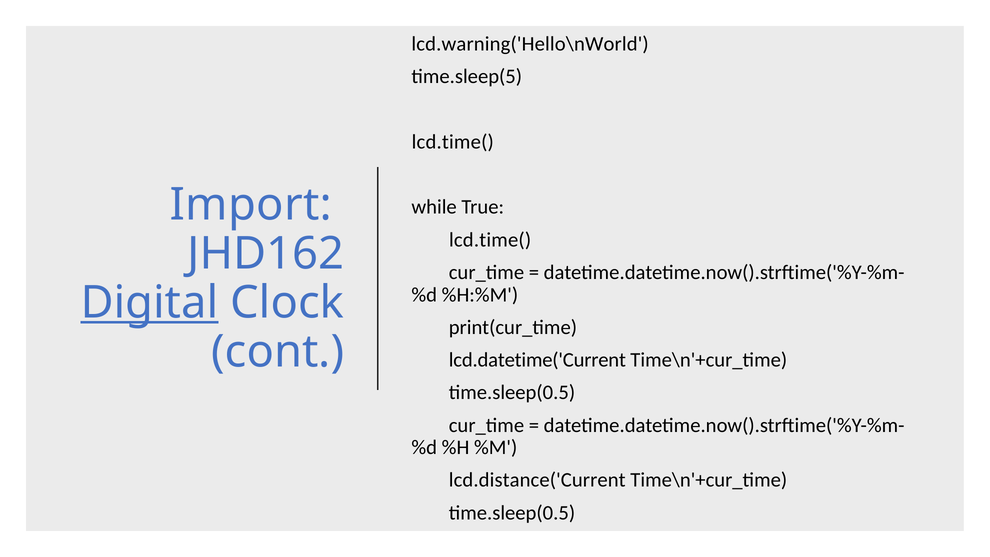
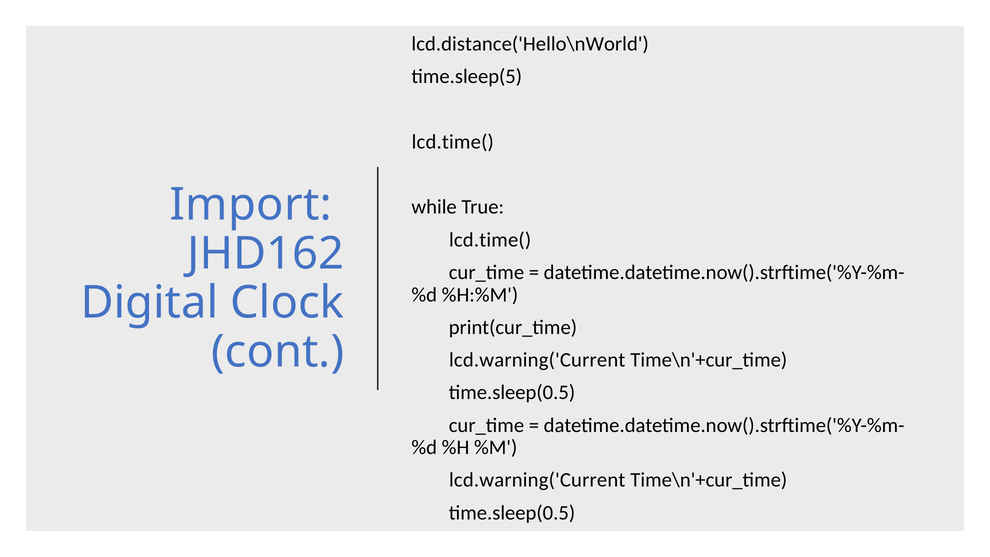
lcd.warning('Hello\nWorld: lcd.warning('Hello\nWorld -> lcd.distance('Hello\nWorld (530, 44)
Digital underline: present -> none (150, 303)
lcd.datetime('Current: lcd.datetime('Current -> lcd.warning('Current (537, 360)
lcd.distance('Current: lcd.distance('Current -> lcd.warning('Current (537, 480)
